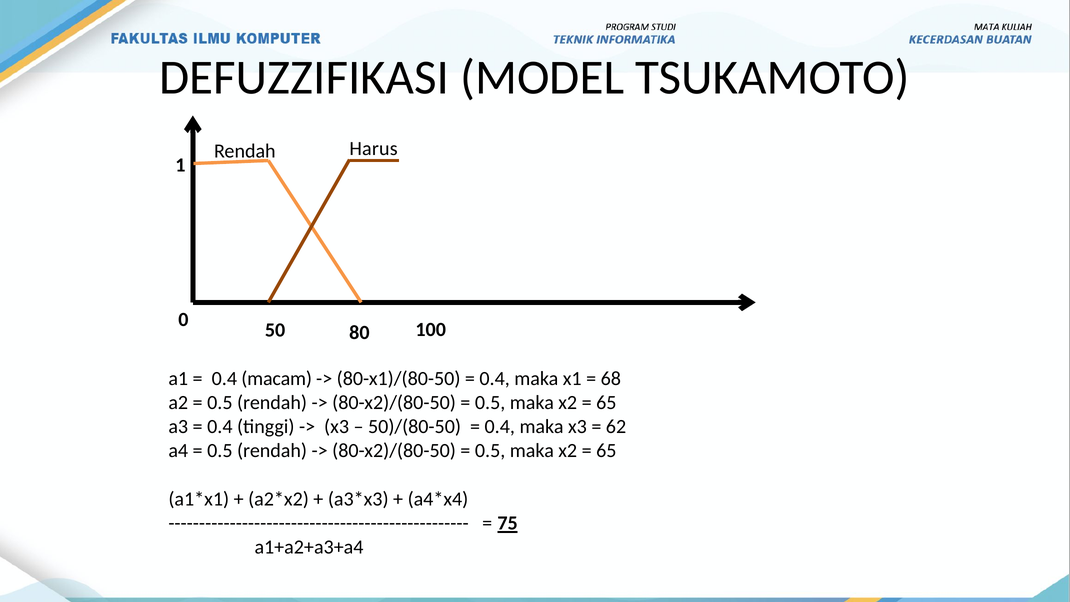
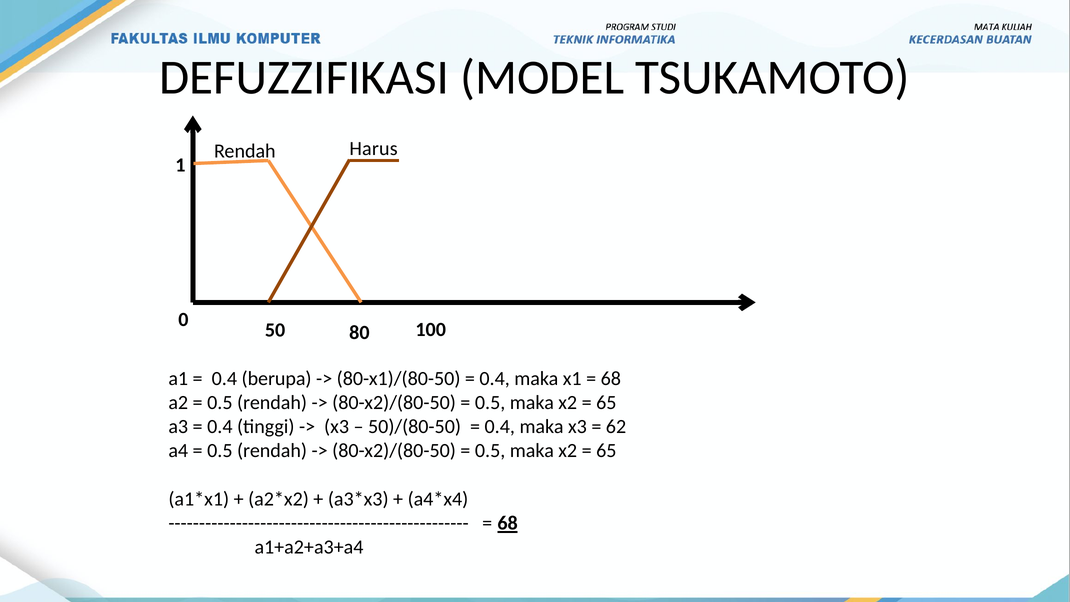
macam: macam -> berupa (277, 378)
75: 75 -> 68 (508, 523)
